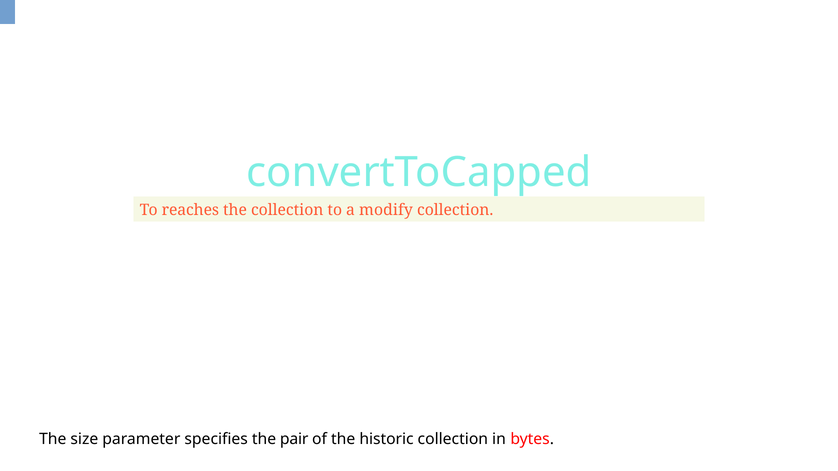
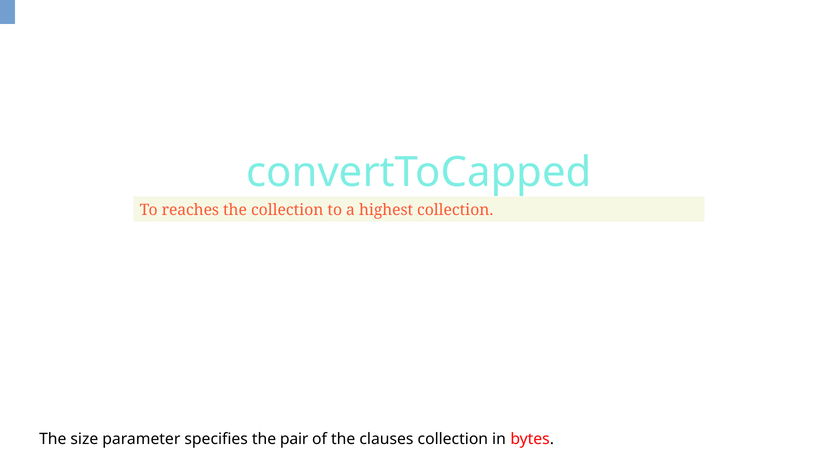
modify: modify -> highest (386, 210)
historic: historic -> clauses (386, 439)
